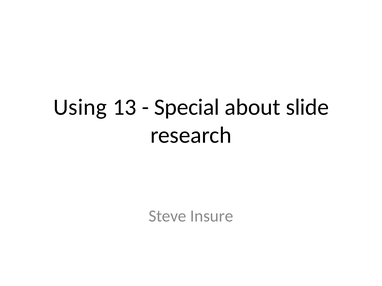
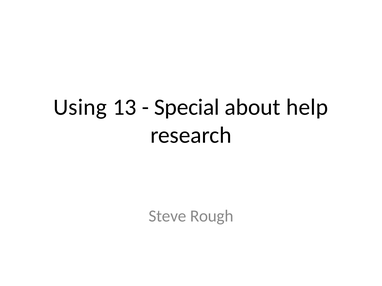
slide: slide -> help (307, 107)
Insure: Insure -> Rough (212, 216)
